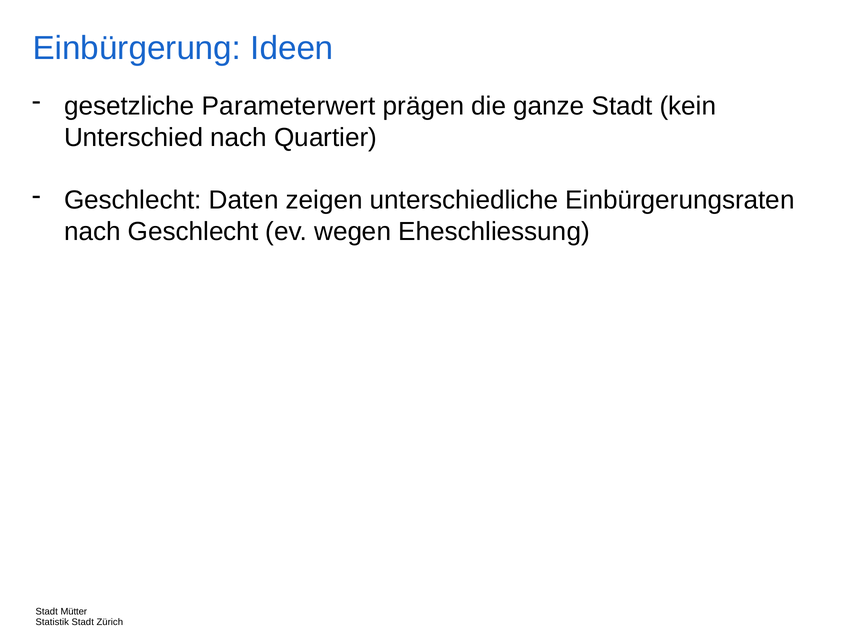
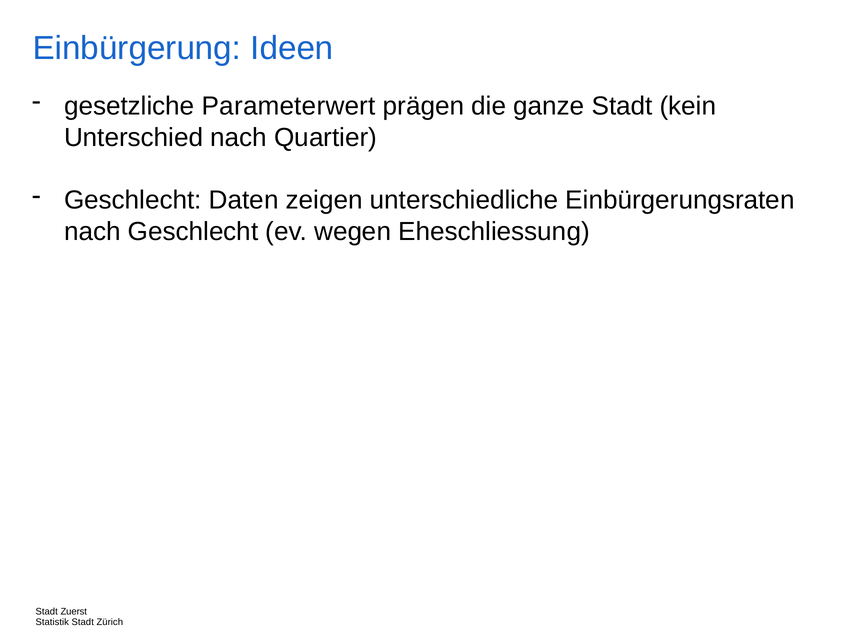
Mütter: Mütter -> Zuerst (74, 612)
